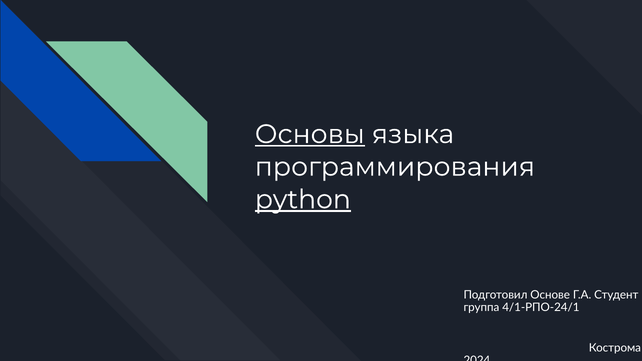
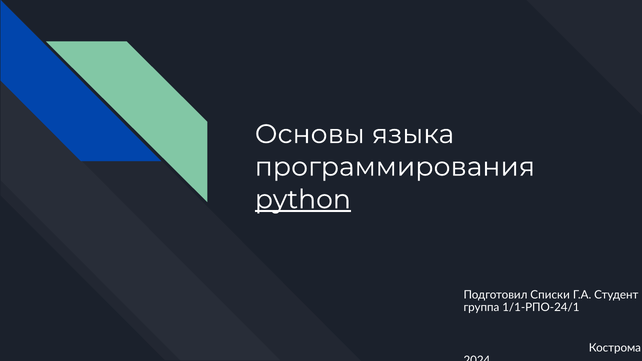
Основы underline: present -> none (310, 134)
Основе: Основе -> Списки (550, 295)
4/1-РПО-24/1: 4/1-РПО-24/1 -> 1/1-РПО-24/1 (541, 308)
